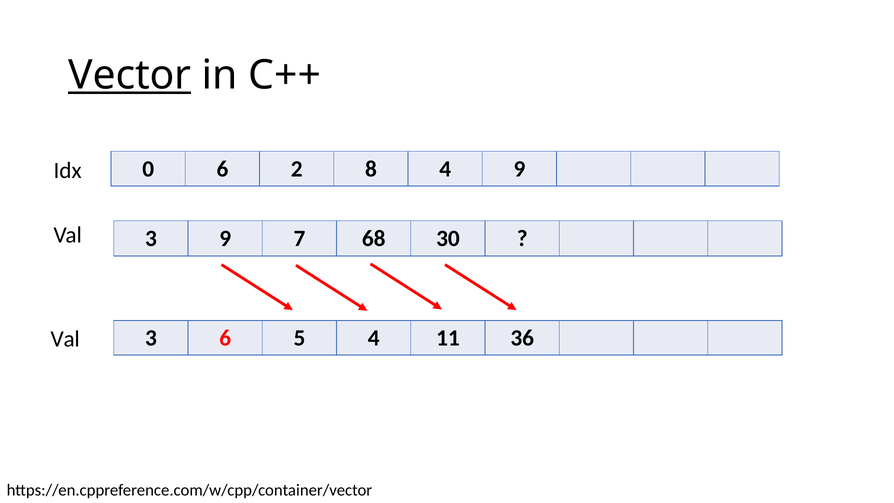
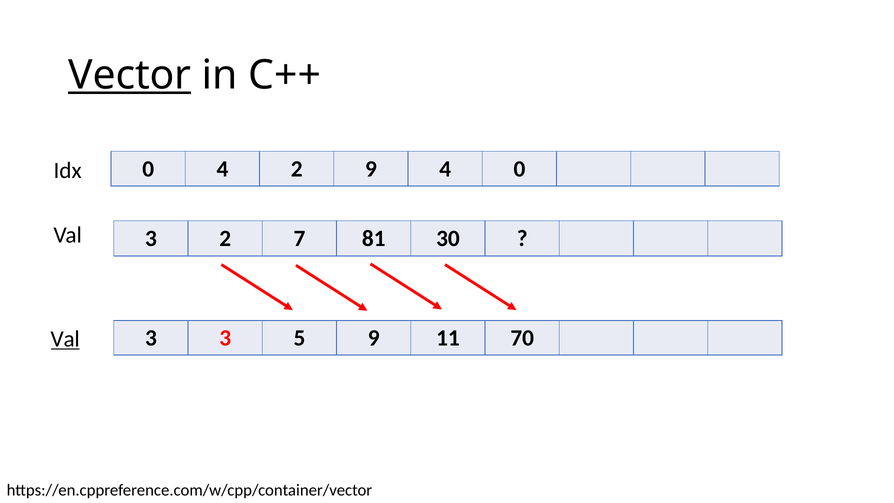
0 6: 6 -> 4 (222, 169)
2 8: 8 -> 9 (371, 169)
4 9: 9 -> 0 (519, 169)
3 9: 9 -> 2 (225, 238)
68: 68 -> 81 (374, 238)
3 6: 6 -> 3 (225, 338)
5 4: 4 -> 9 (374, 338)
36: 36 -> 70 (522, 338)
Val underline: none -> present (65, 339)
